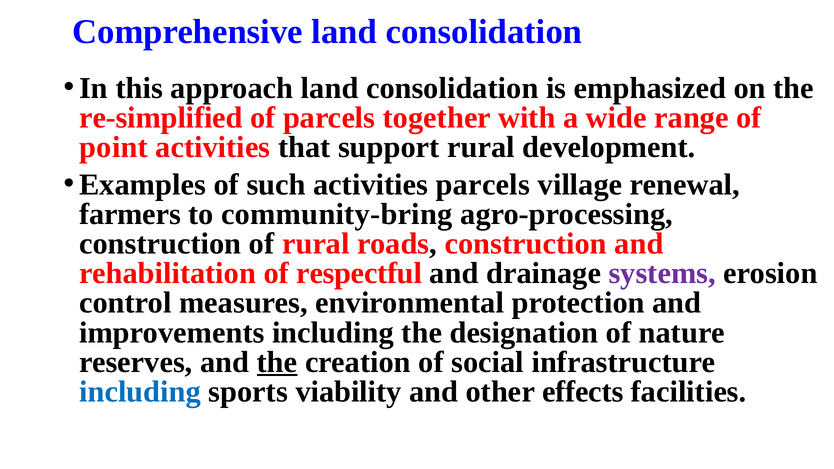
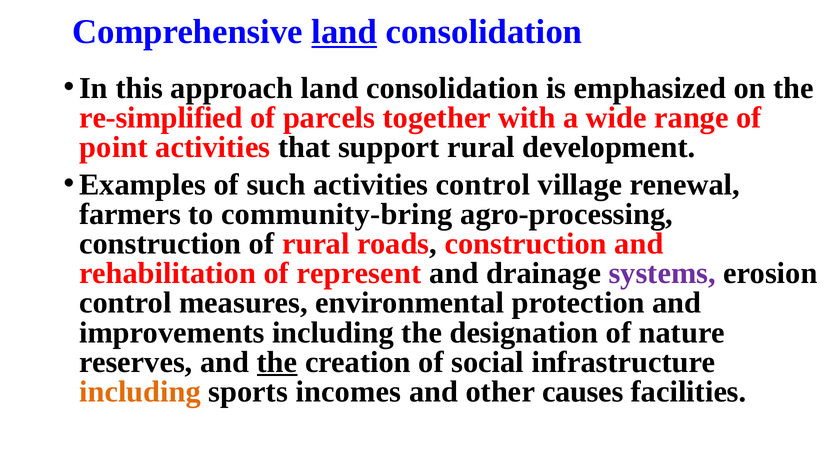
land underline: none -> present (344, 32)
activities parcels: parcels -> control (483, 185)
respectful: respectful -> represent (359, 273)
including colour: blue -> orange (140, 392)
viability: viability -> incomes (348, 392)
effects: effects -> causes (583, 392)
